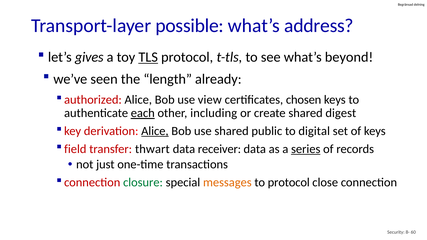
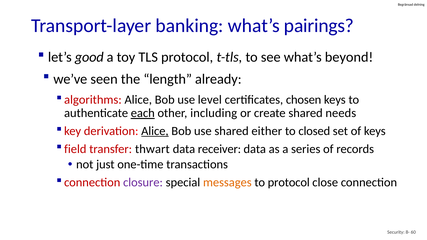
possible: possible -> banking (190, 26)
address: address -> pairings (319, 26)
gives: gives -> good (89, 57)
TLS underline: present -> none (148, 57)
authorized: authorized -> algorithms (93, 100)
view: view -> level (210, 100)
digest: digest -> needs (341, 113)
public: public -> either (267, 131)
digital: digital -> closed (314, 131)
series underline: present -> none (306, 149)
closure colour: green -> purple (143, 183)
